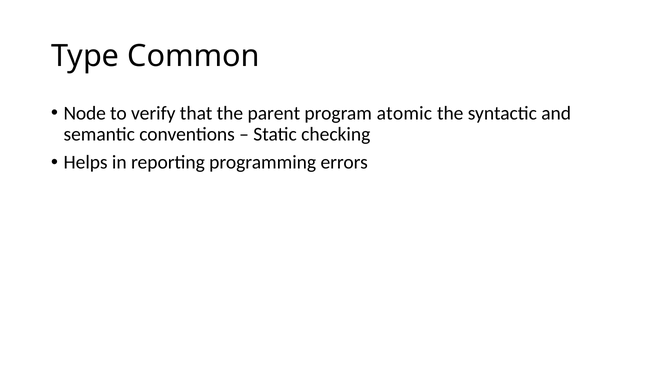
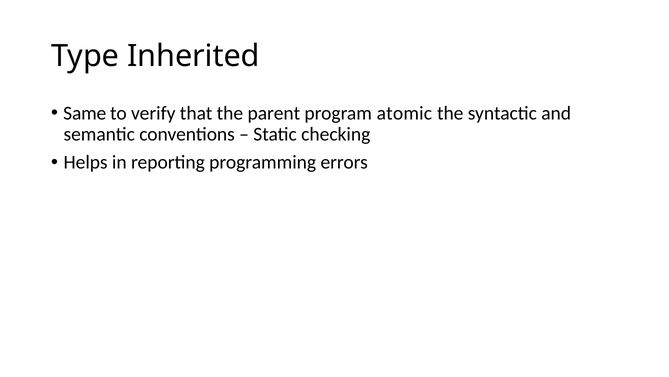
Common: Common -> Inherited (193, 56)
Node: Node -> Same (85, 113)
